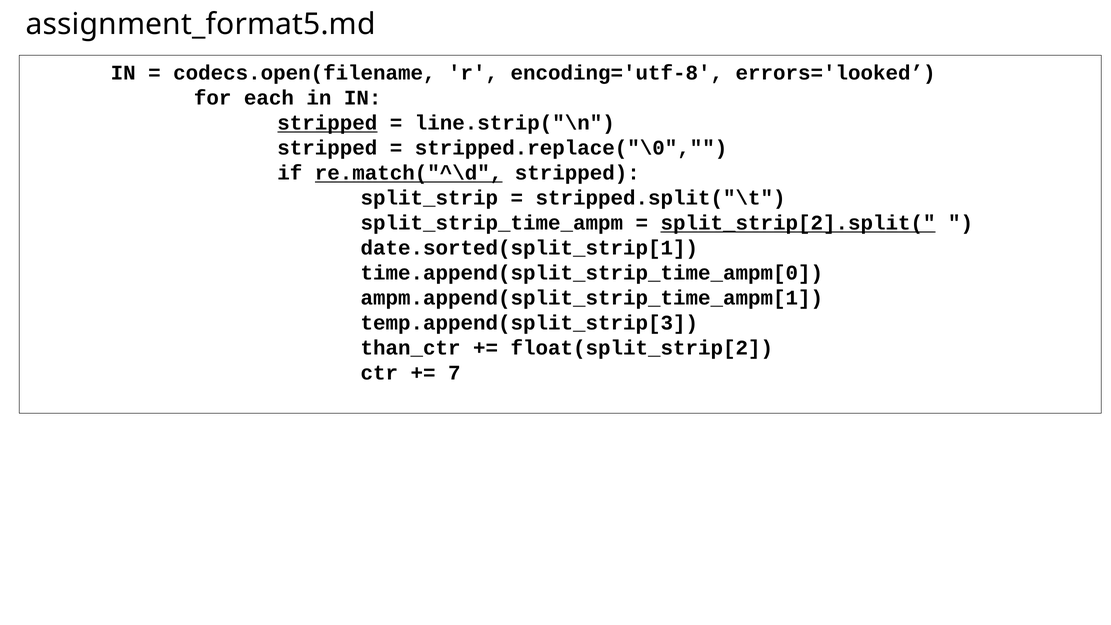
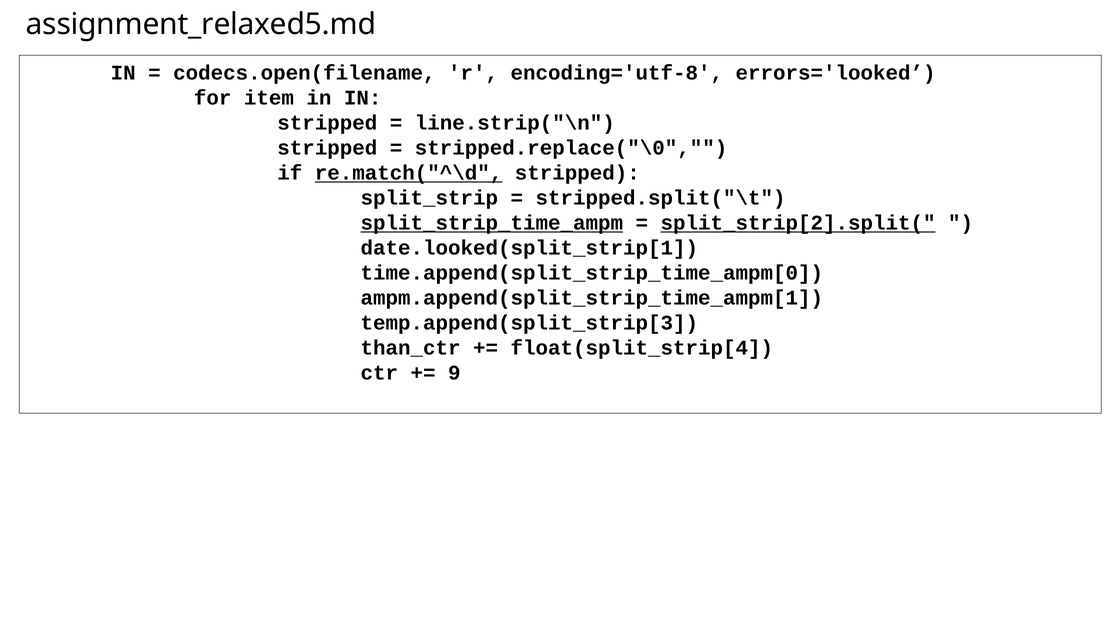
assignment_format5.md: assignment_format5.md -> assignment_relaxed5.md (201, 24)
each: each -> item (269, 98)
stripped underline: present -> none (327, 123)
split_strip_time_ampm underline: none -> present (492, 223)
date.sorted(split_strip[1: date.sorted(split_strip[1 -> date.looked(split_strip[1 (529, 248)
float(split_strip[2: float(split_strip[2 -> float(split_strip[4 (642, 348)
7: 7 -> 9 (454, 373)
